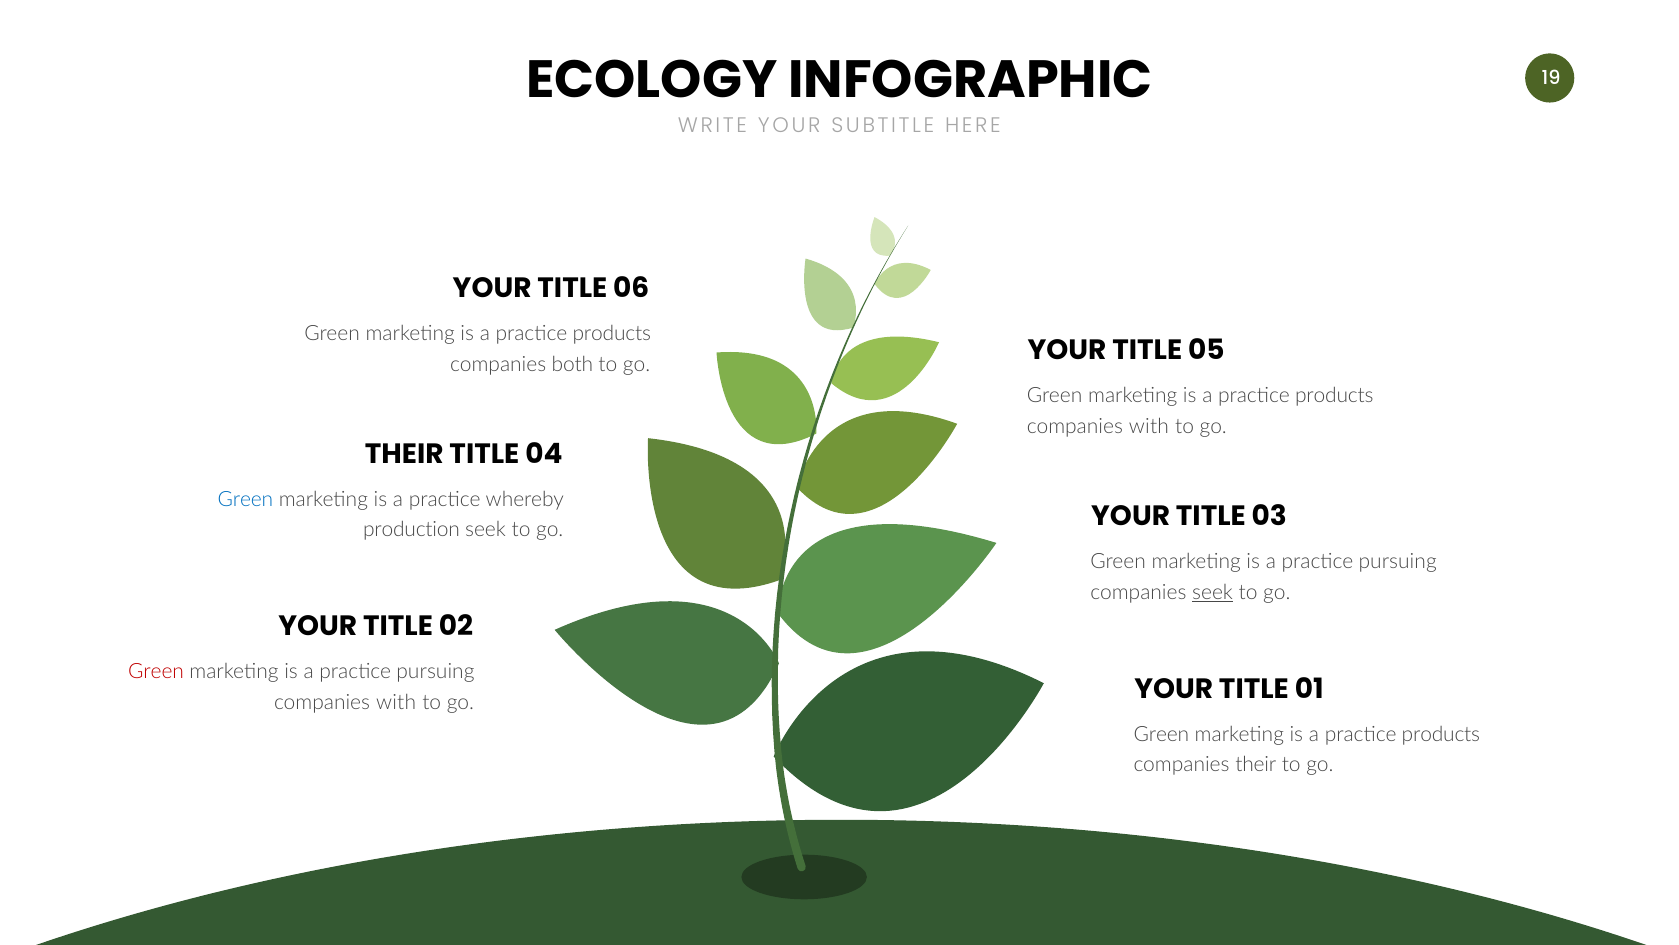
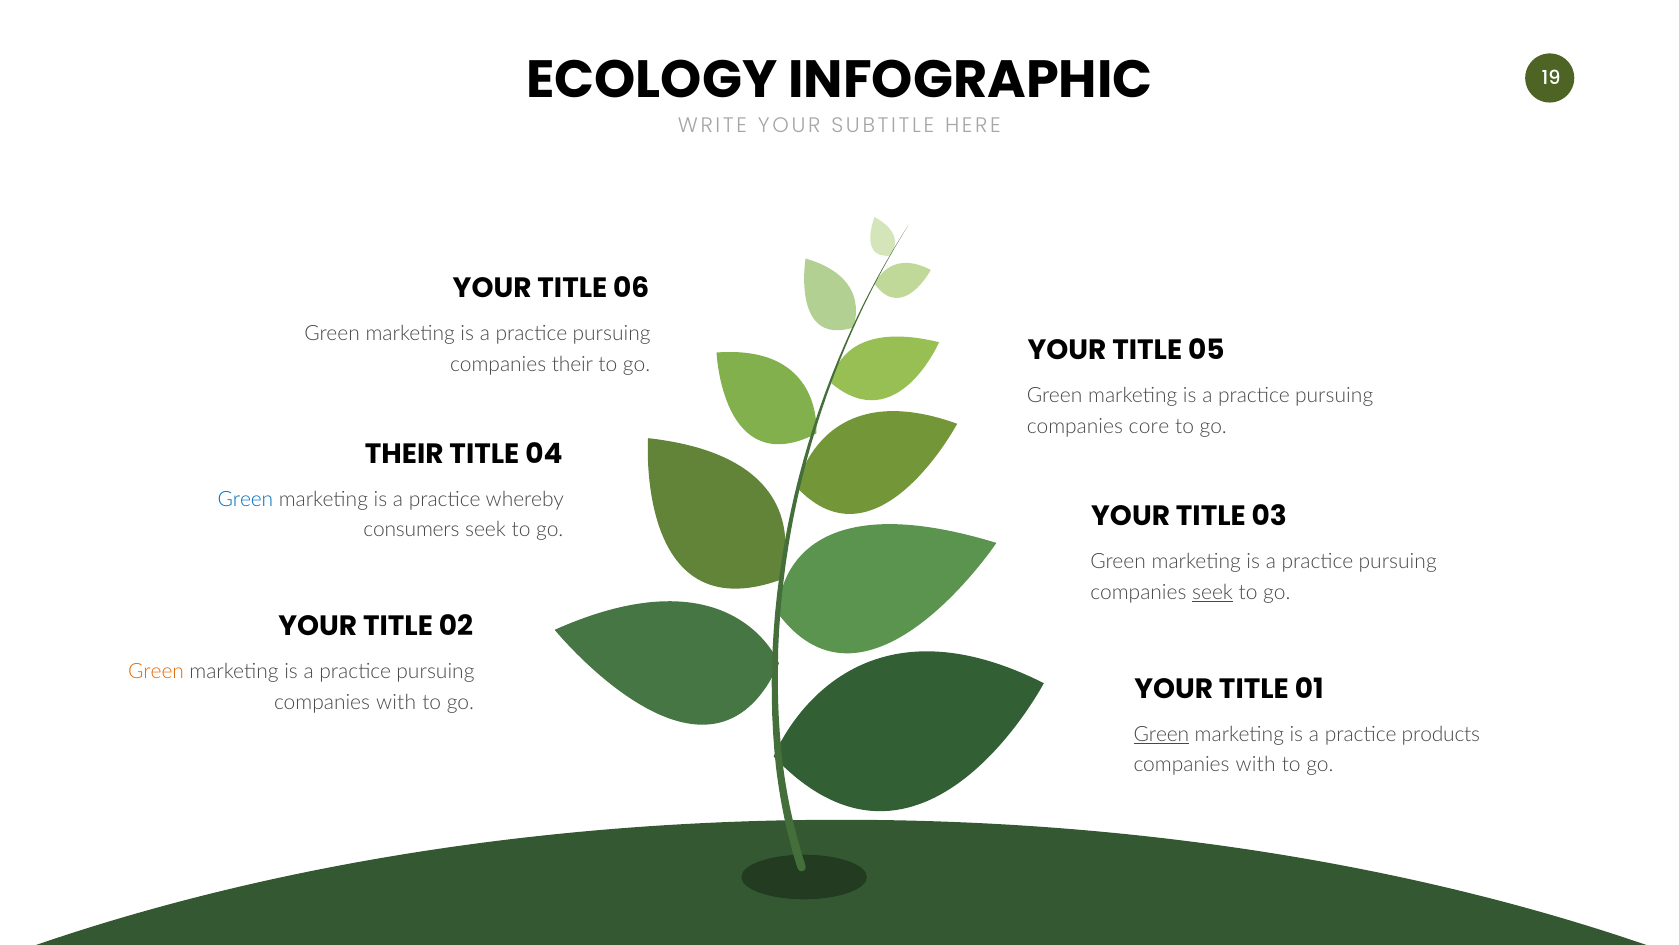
products: products -> pursuing (612, 334)
companies both: both -> their (572, 364)
products: products -> pursuing (1334, 396)
with: with -> core (1149, 426)
production: production -> consumers (411, 530)
Green colour: red -> orange (156, 672)
Green underline: none -> present (1161, 734)
their: their -> with (1256, 765)
